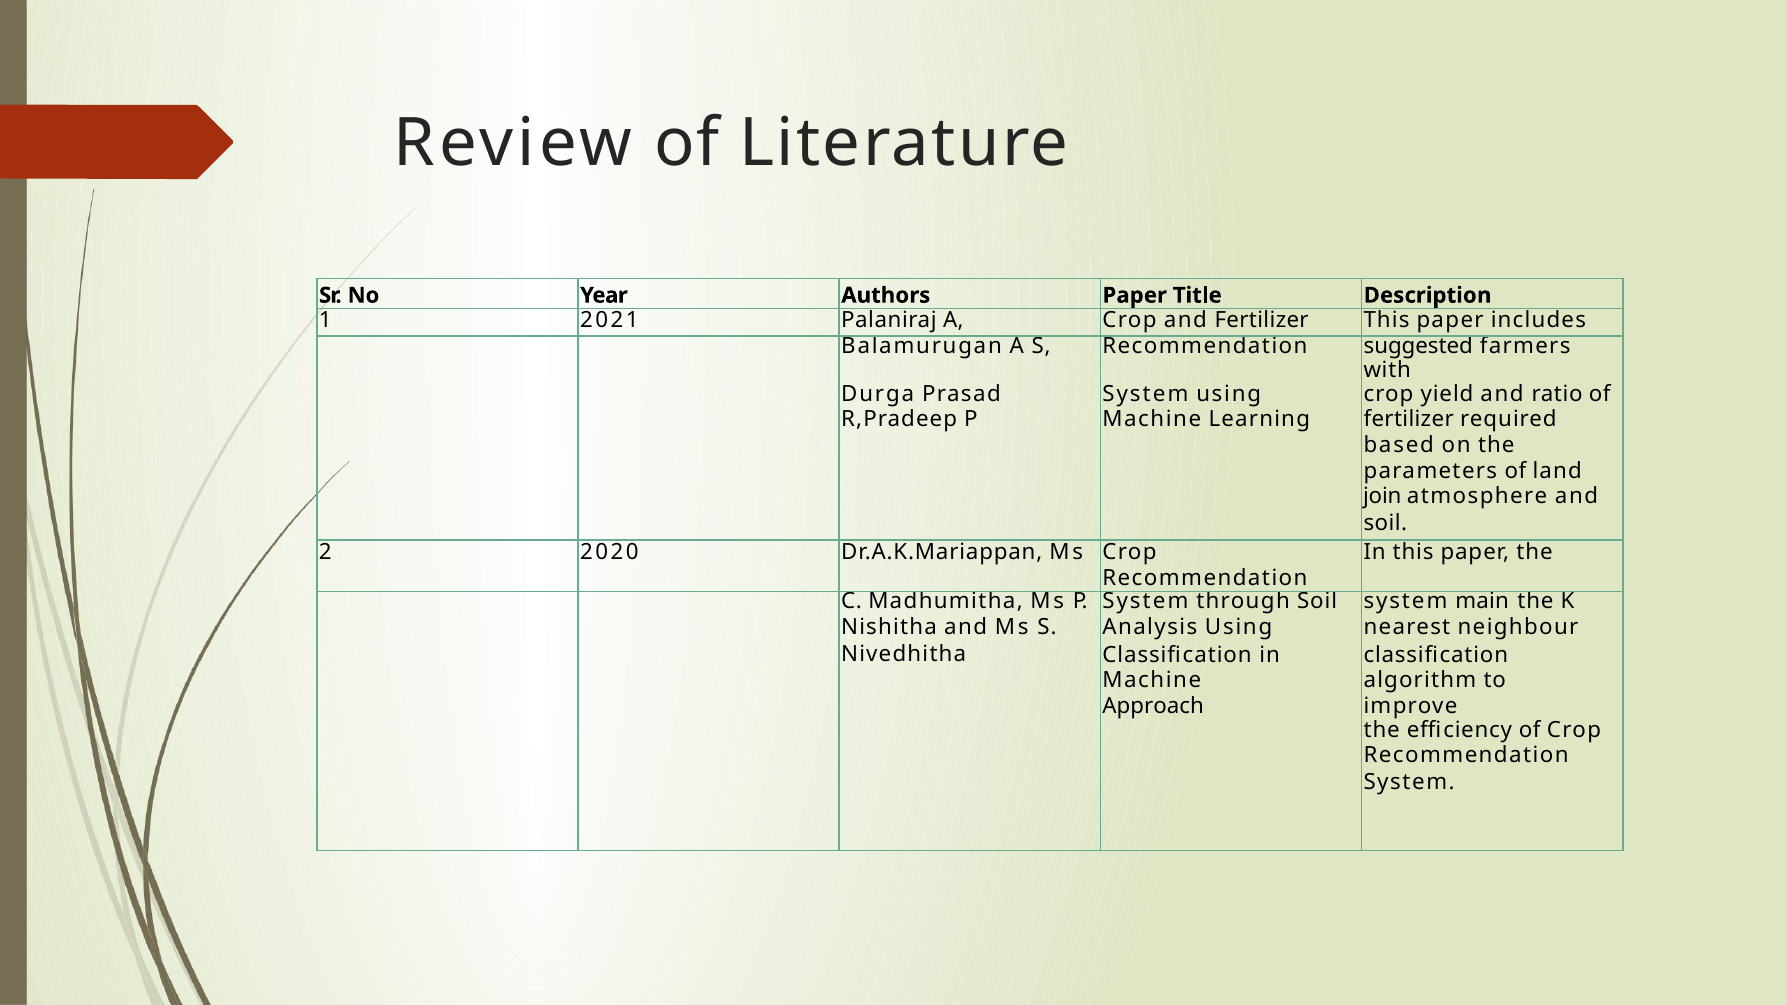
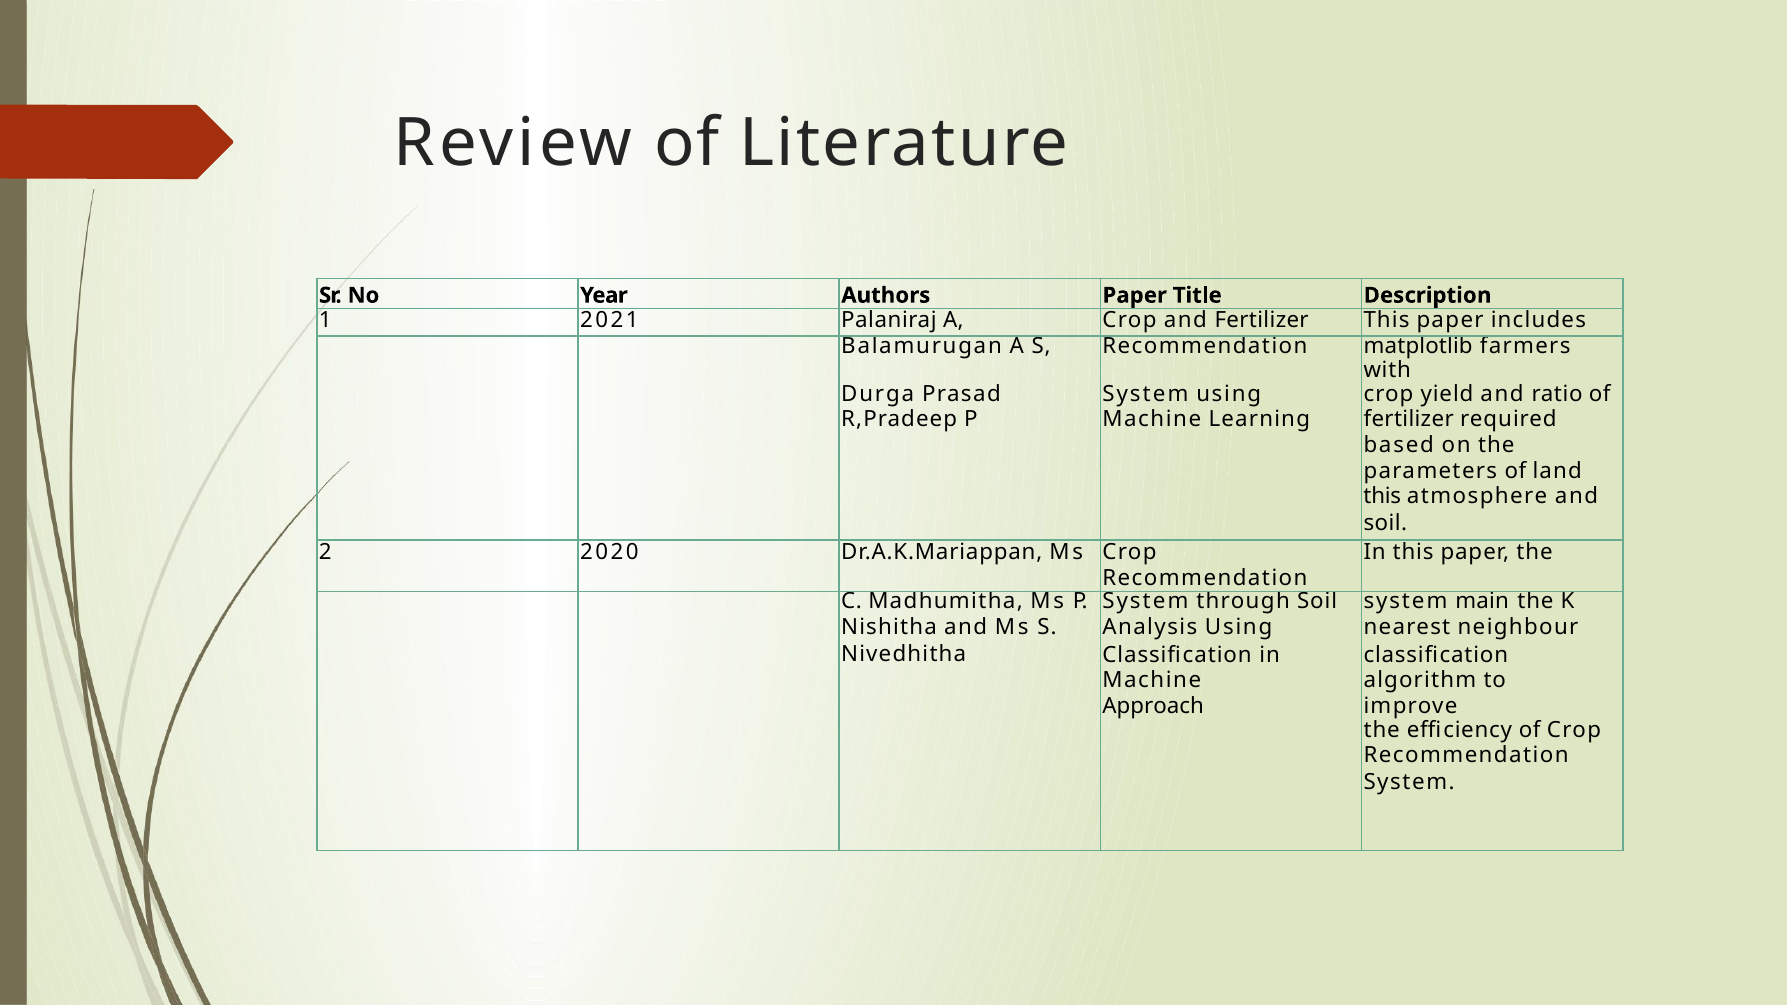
suggested: suggested -> matplotlib (1418, 346)
join: join -> this (1382, 496)
